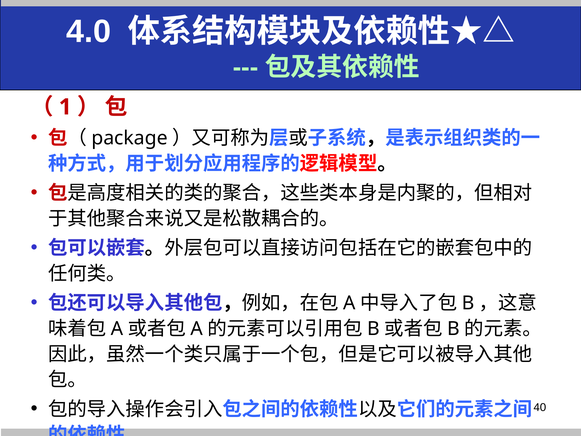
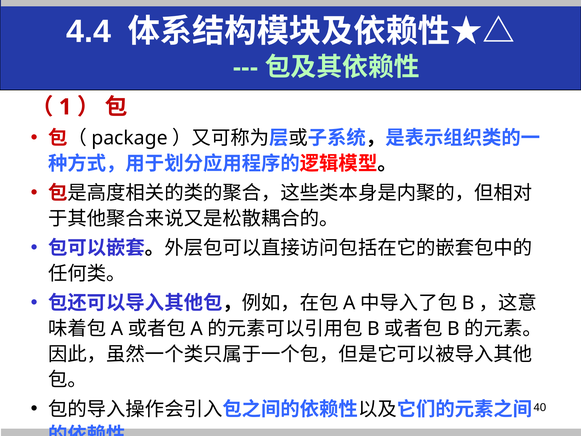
4.0: 4.0 -> 4.4 (89, 31)
